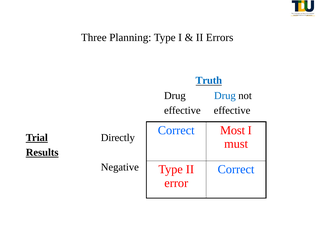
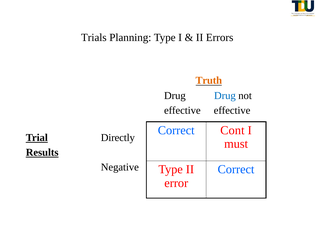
Three: Three -> Trials (94, 38)
Truth colour: blue -> orange (209, 81)
Most: Most -> Cont (232, 130)
